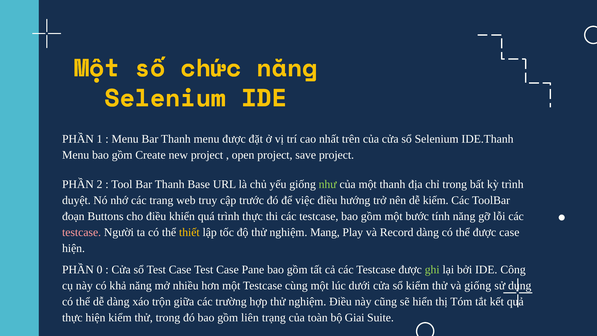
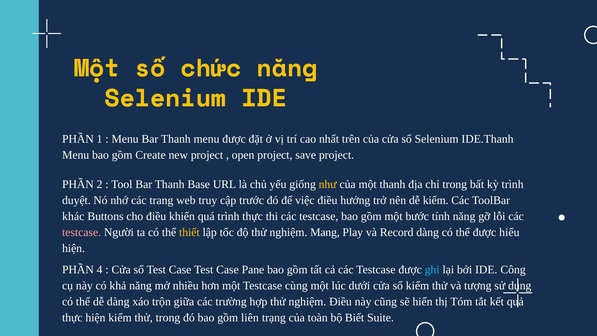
như colour: light green -> yellow (328, 184)
đoạn: đoạn -> khác (73, 216)
được case: case -> hiểu (509, 232)
0: 0 -> 4 (100, 270)
ghi colour: light green -> light blue (432, 270)
và giống: giống -> tượng (478, 286)
Giai: Giai -> Biết (355, 318)
